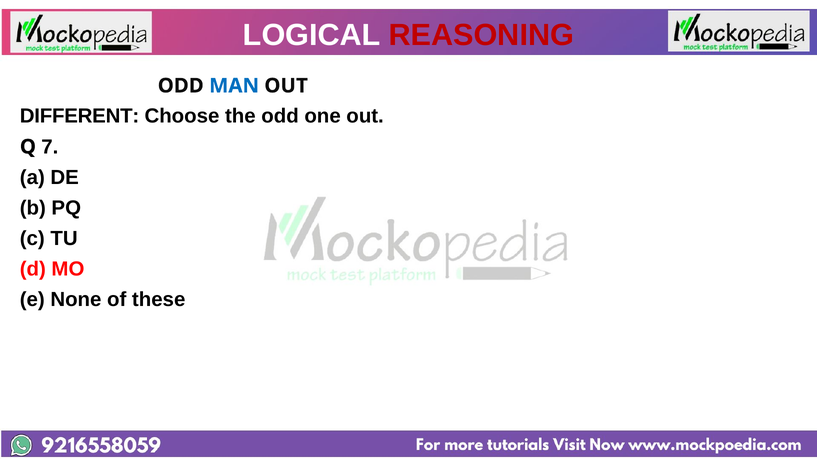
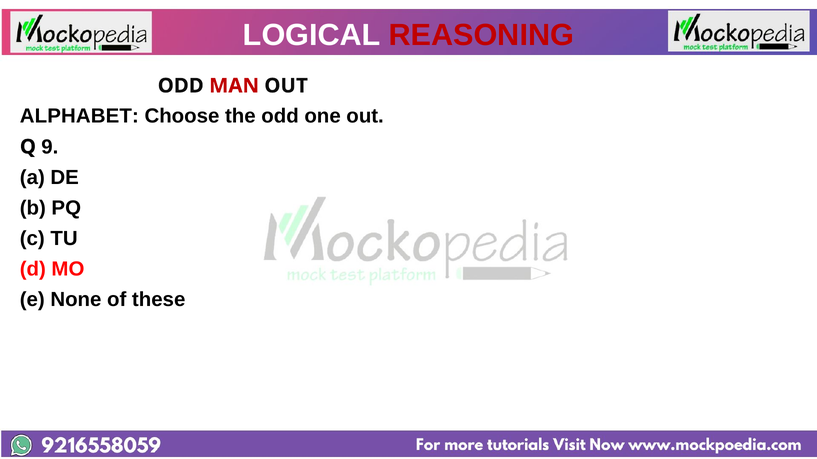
MAN colour: blue -> red (234, 86)
DIFFERENT: DIFFERENT -> ALPHABET (79, 116)
7: 7 -> 9 (50, 147)
